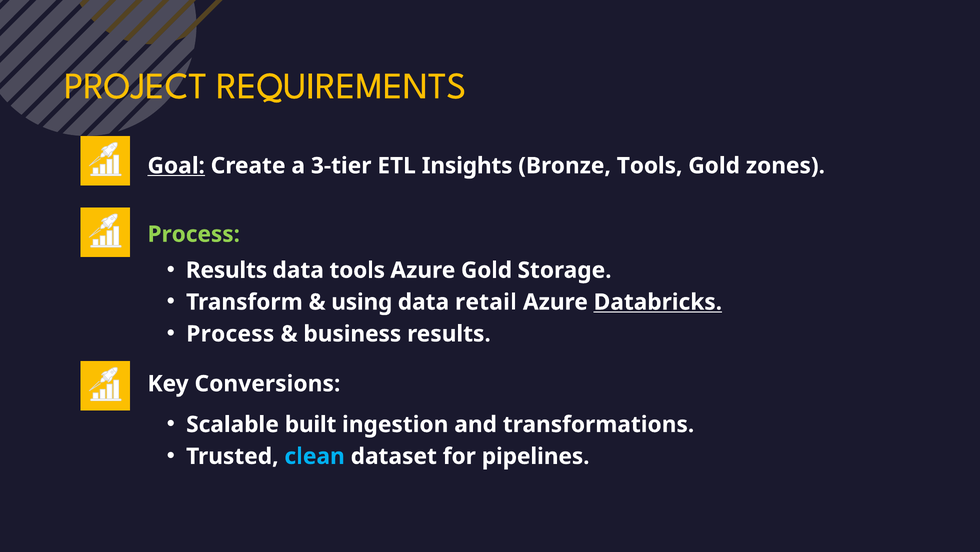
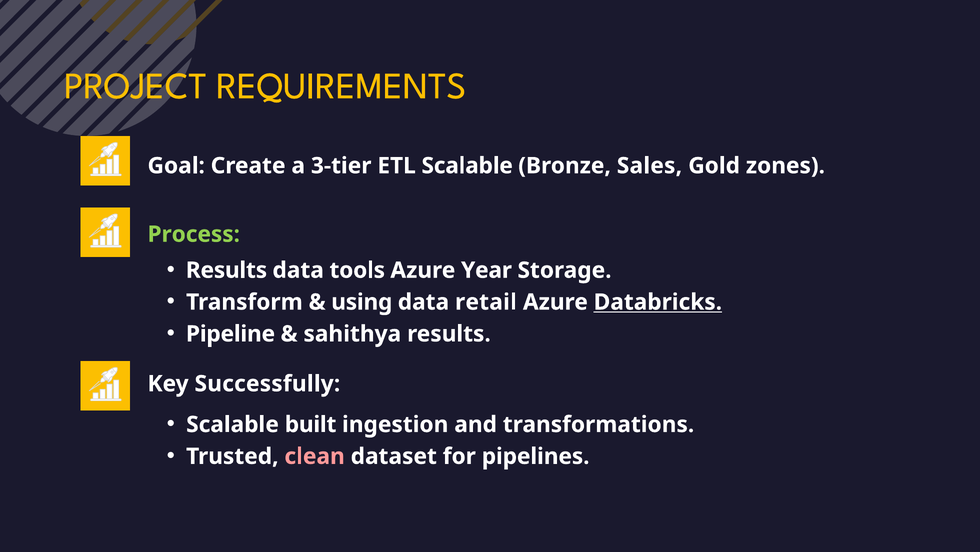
Goal underline: present -> none (176, 166)
ETL Insights: Insights -> Scalable (467, 166)
Bronze Tools: Tools -> Sales (649, 166)
Azure Gold: Gold -> Year (486, 270)
Process: Process -> Pipeline (231, 334)
business: business -> sahithya (352, 334)
Conversions: Conversions -> Successfully (267, 383)
clean colour: light blue -> pink (315, 456)
